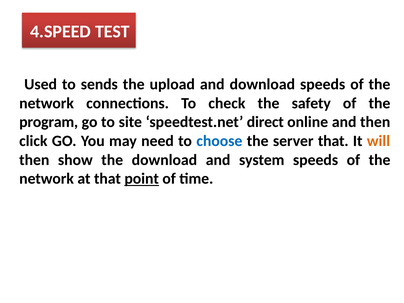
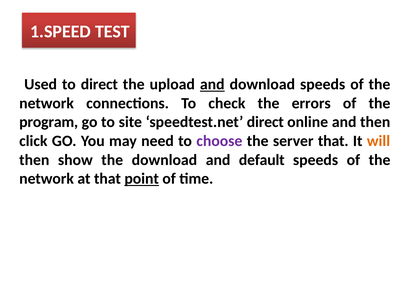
4.SPEED: 4.SPEED -> 1.SPEED (61, 31)
to sends: sends -> direct (99, 84)
and underline: none -> present (212, 84)
safety: safety -> errors (311, 103)
choose colour: blue -> purple (219, 141)
system: system -> default (262, 160)
